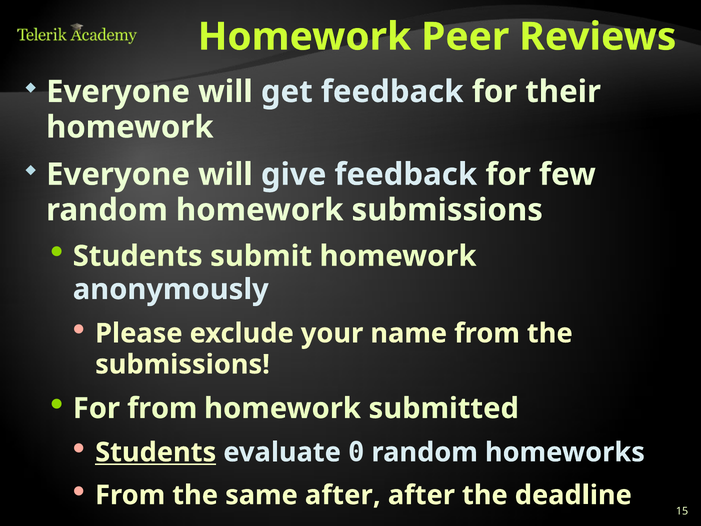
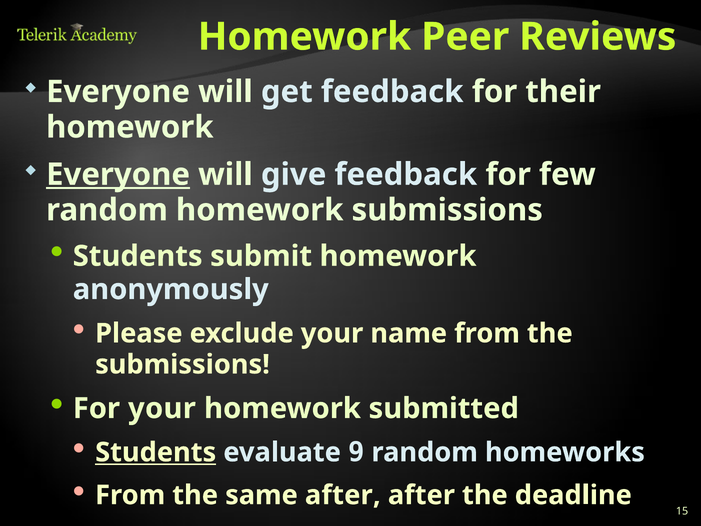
Everyone underline: none -> present (118, 174)
For from: from -> your (162, 408)
0: 0 -> 9 (356, 452)
